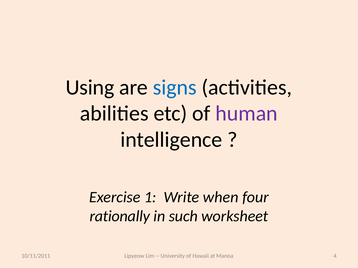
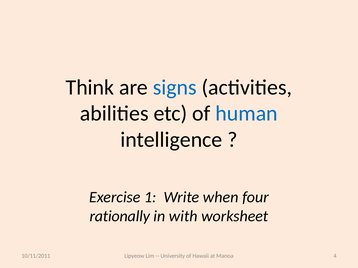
Using: Using -> Think (90, 87)
human colour: purple -> blue (247, 114)
such: such -> with (183, 217)
